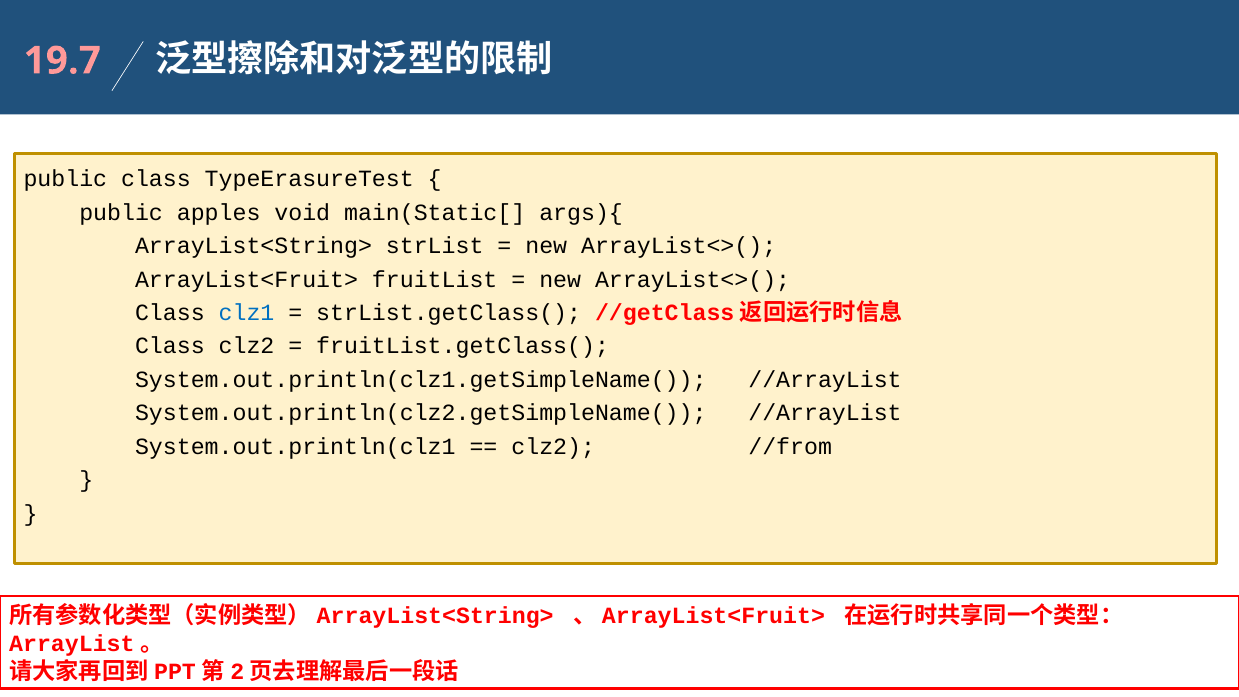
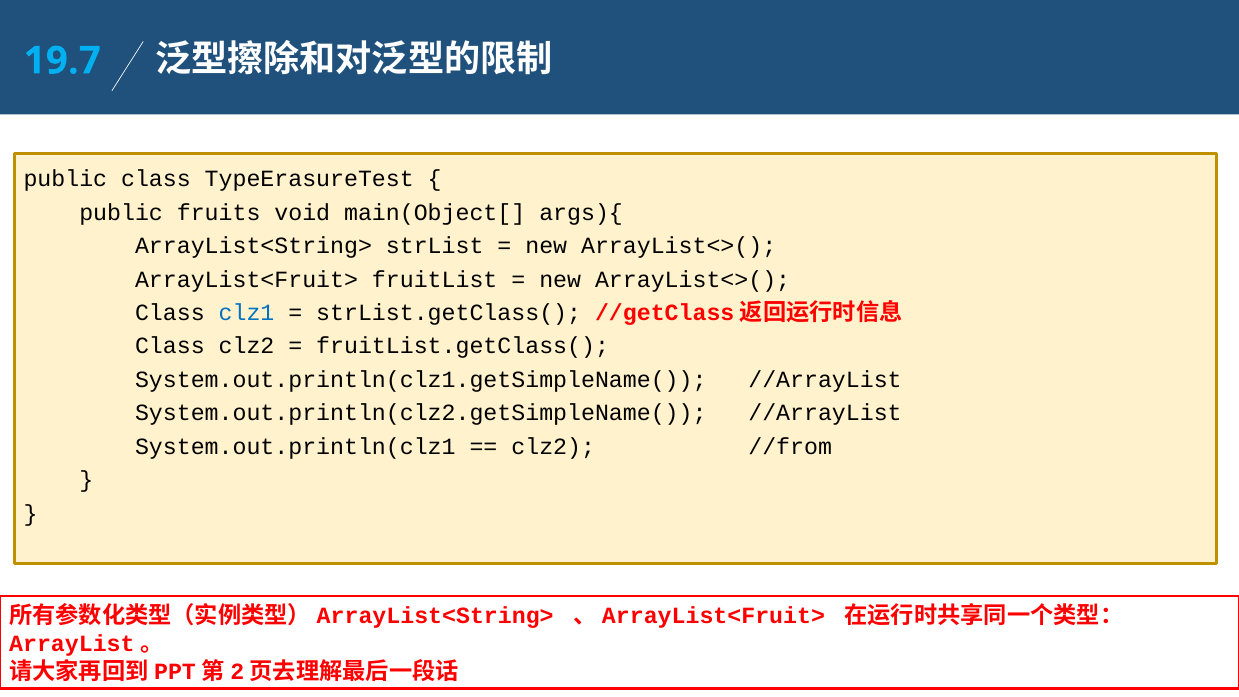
19.7 colour: pink -> light blue (62, 61)
apples: apples -> fruits (219, 212)
main(Static[: main(Static[ -> main(Object[ (435, 212)
